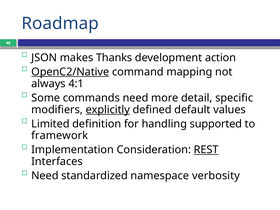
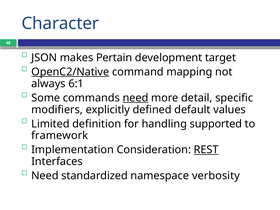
Roadmap: Roadmap -> Character (60, 23)
Thanks: Thanks -> Pertain (114, 58)
action: action -> target (220, 58)
4:1: 4:1 -> 6:1 (76, 84)
need underline: none -> present (135, 98)
explicitly underline: present -> none (108, 110)
